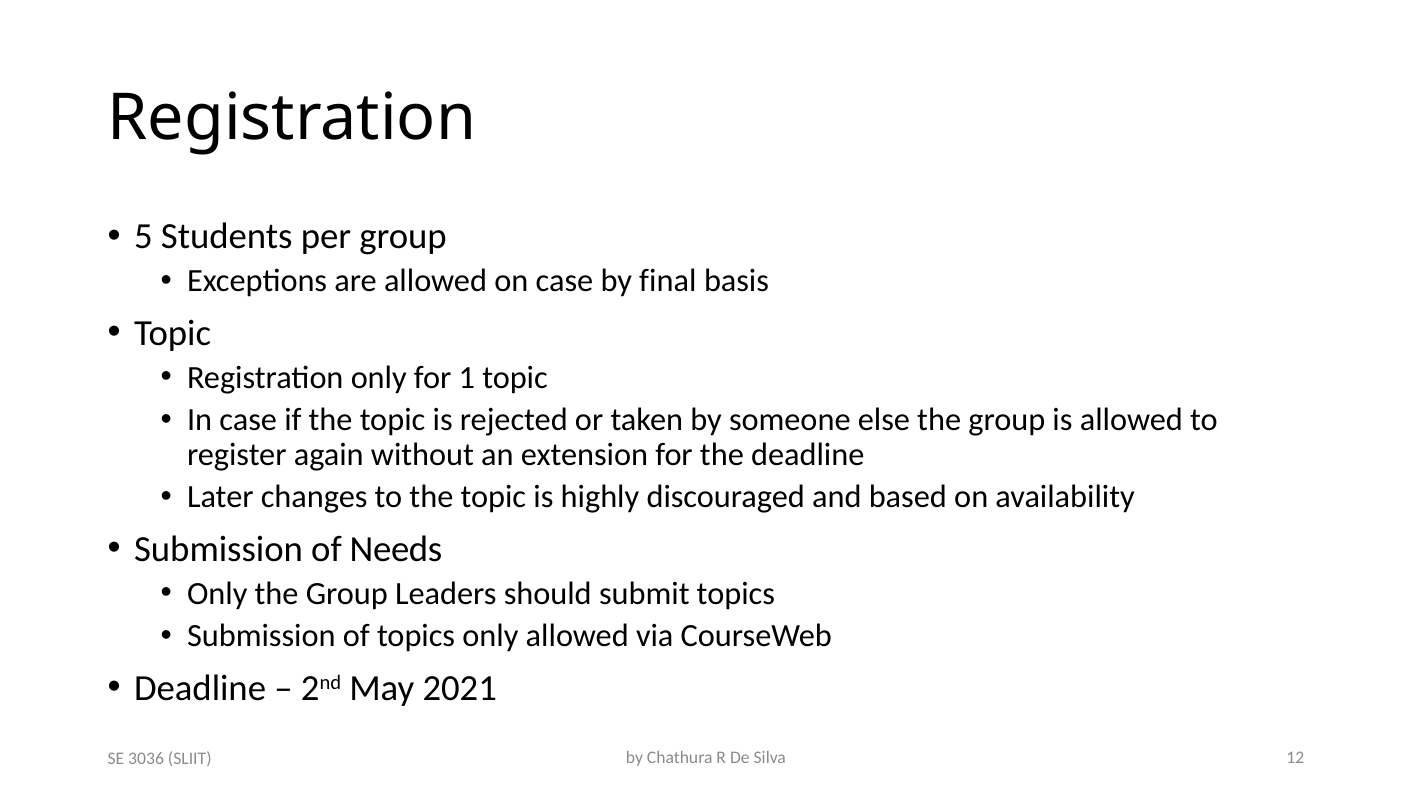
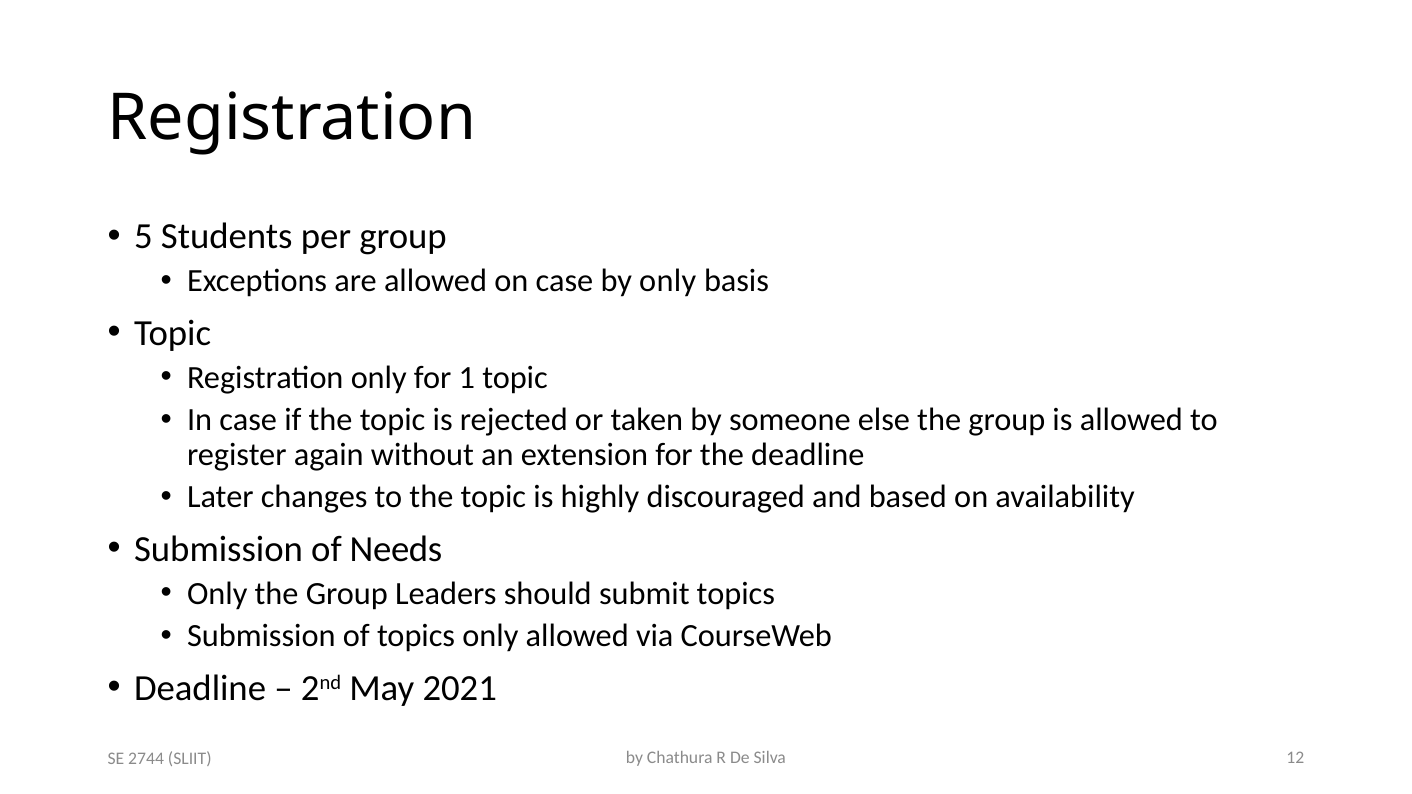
by final: final -> only (668, 281)
3036: 3036 -> 2744 (146, 758)
